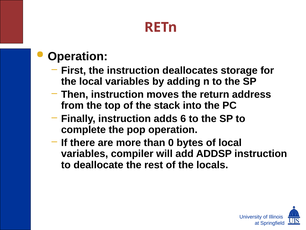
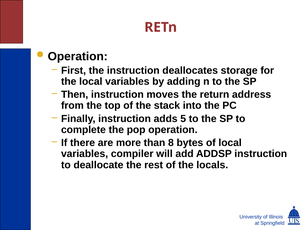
6: 6 -> 5 (183, 118)
0: 0 -> 8 (171, 143)
